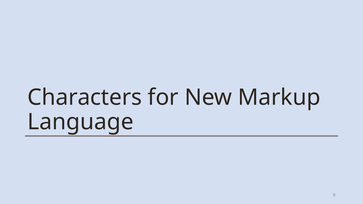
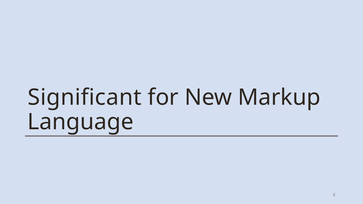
Characters: Characters -> Significant (85, 98)
